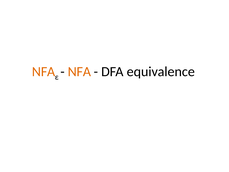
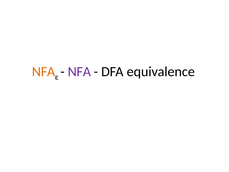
NFA colour: orange -> purple (79, 72)
